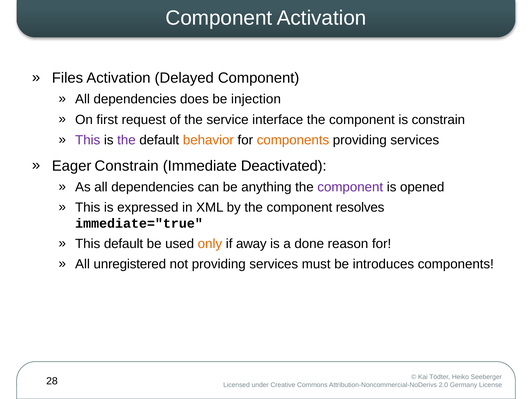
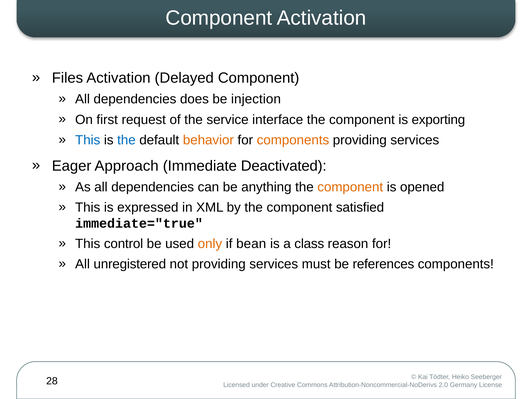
is constrain: constrain -> exporting (438, 120)
This colour: purple -> blue (88, 140)
the colour: purple -> blue (126, 140)
Eager Constrain: Constrain -> Approach (127, 166)
component colour: purple -> orange (350, 187)
resolves: resolves -> satisfied (360, 207)
This default: default -> control (124, 244)
away: away -> bean (251, 244)
done: done -> class (309, 244)
introduces: introduces -> references (383, 264)
